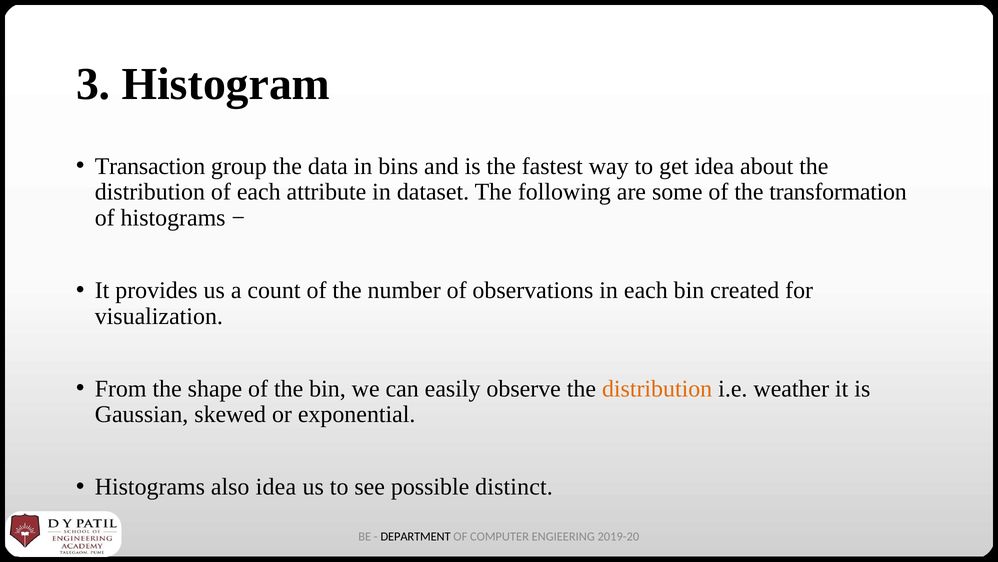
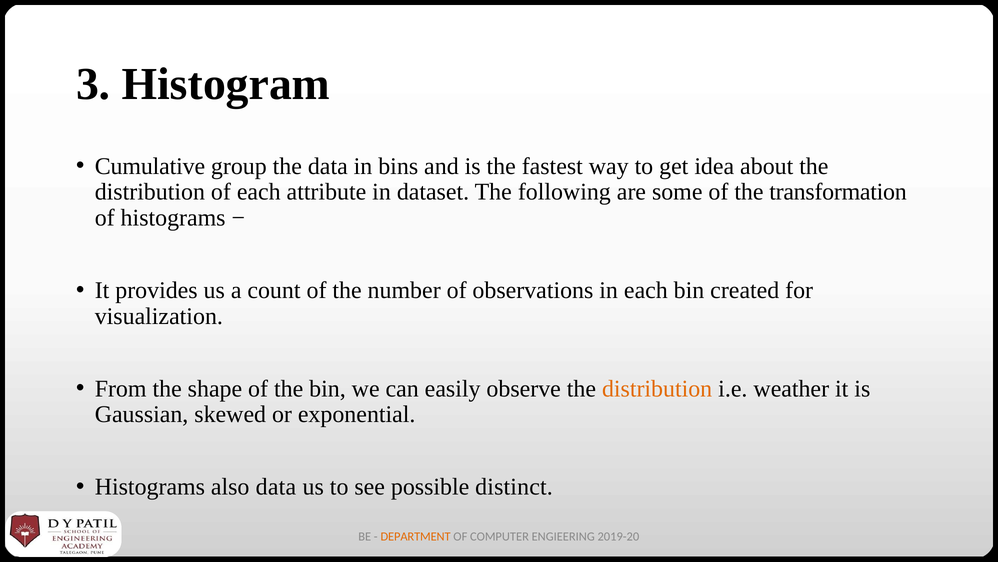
Transaction: Transaction -> Cumulative (150, 166)
also idea: idea -> data (276, 486)
DEPARTMENT colour: black -> orange (416, 536)
